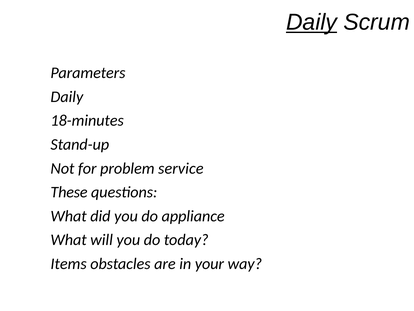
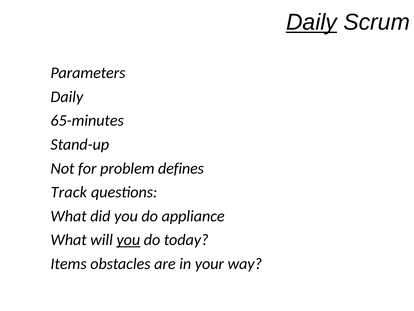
18-minutes: 18-minutes -> 65-minutes (87, 120)
service: service -> defines (181, 168)
These: These -> Track (69, 192)
you underline: none -> present (128, 240)
